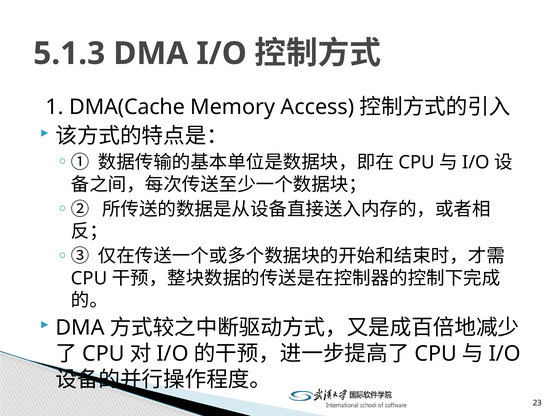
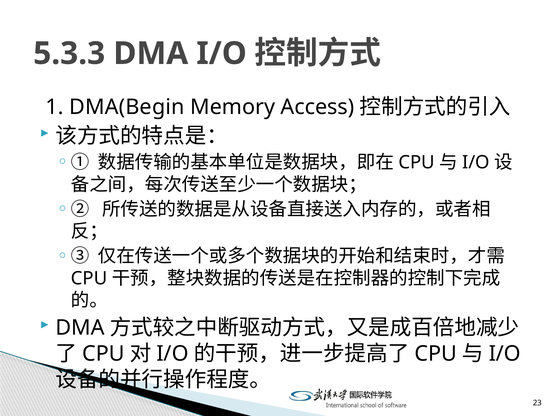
5.1.3: 5.1.3 -> 5.3.3 (69, 54)
DMA(Cache: DMA(Cache -> DMA(Begin (127, 107)
